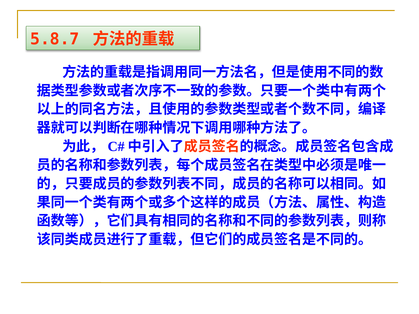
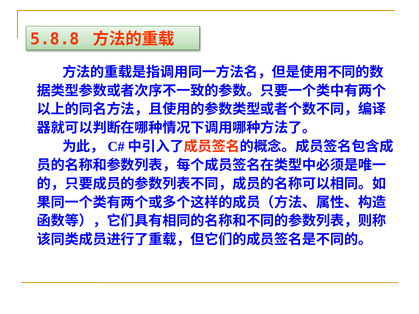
5.8.7: 5.8.7 -> 5.8.8 (55, 39)
